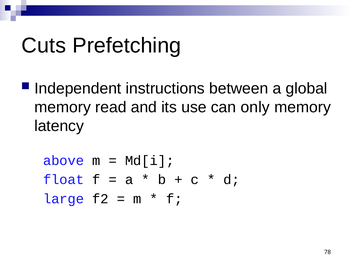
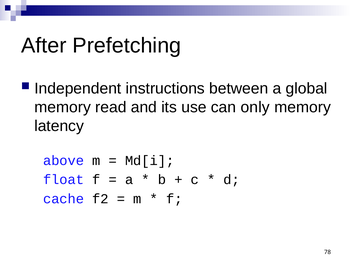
Cuts: Cuts -> After (44, 45)
large: large -> cache (64, 199)
